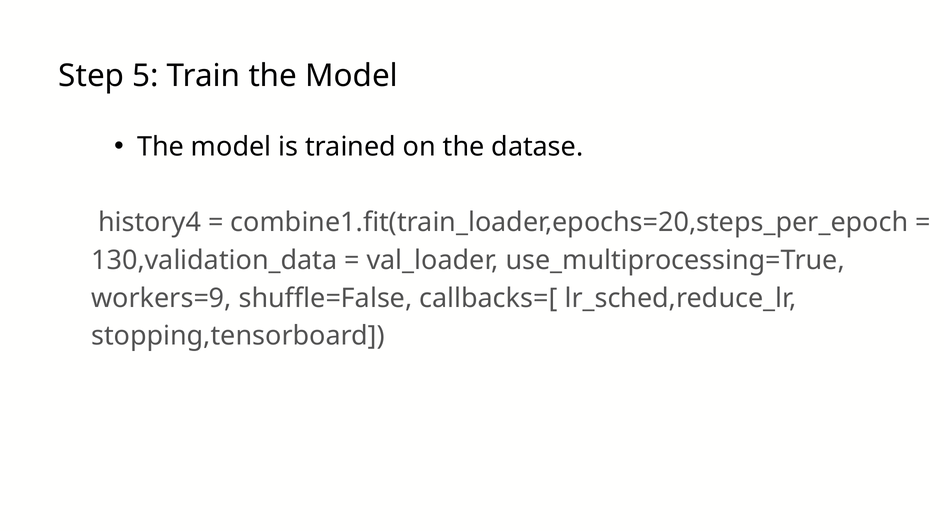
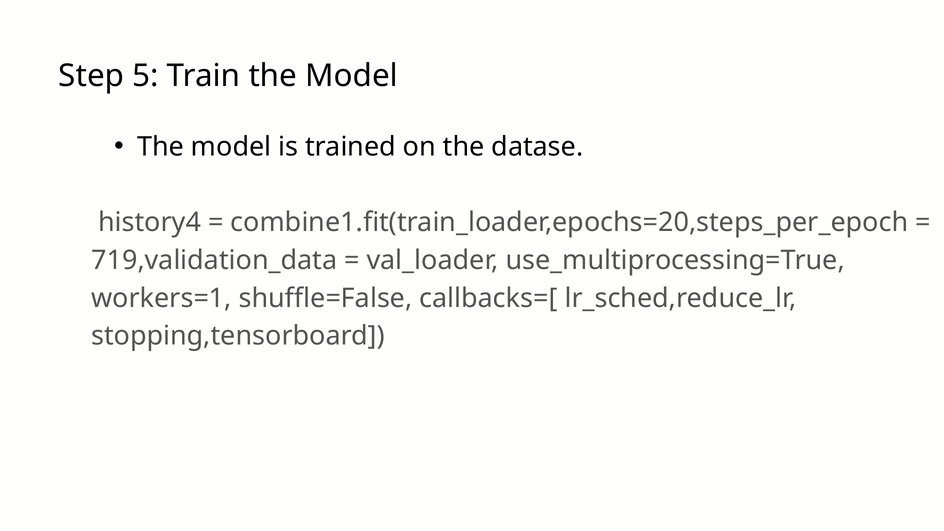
130,validation_data: 130,validation_data -> 719,validation_data (214, 260)
workers=9: workers=9 -> workers=1 (161, 298)
